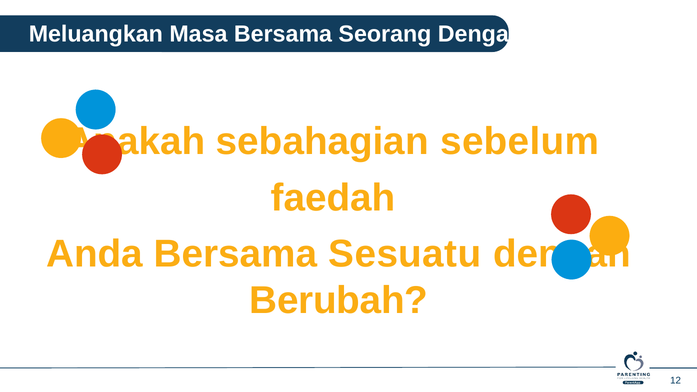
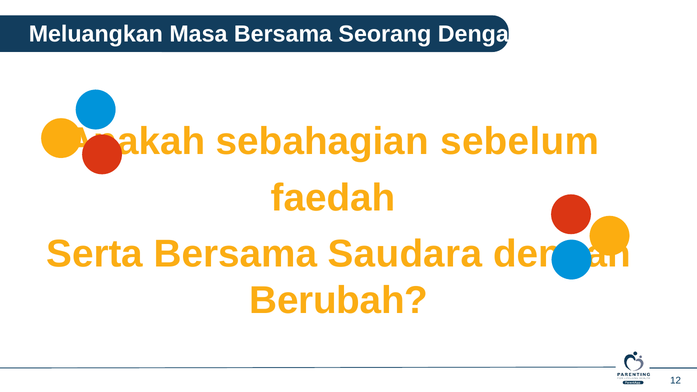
Anda: Anda -> Serta (95, 254)
Sesuatu: Sesuatu -> Saudara (405, 254)
